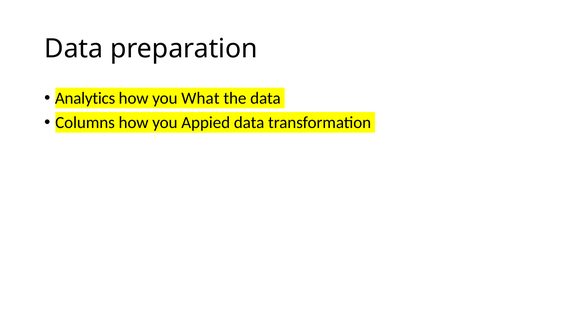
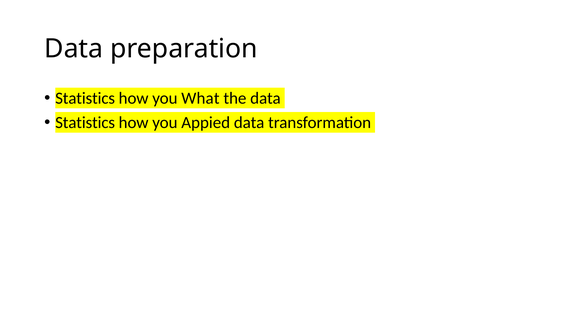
Analytics: Analytics -> Statistics (85, 98)
Columns: Columns -> Statistics (85, 123)
